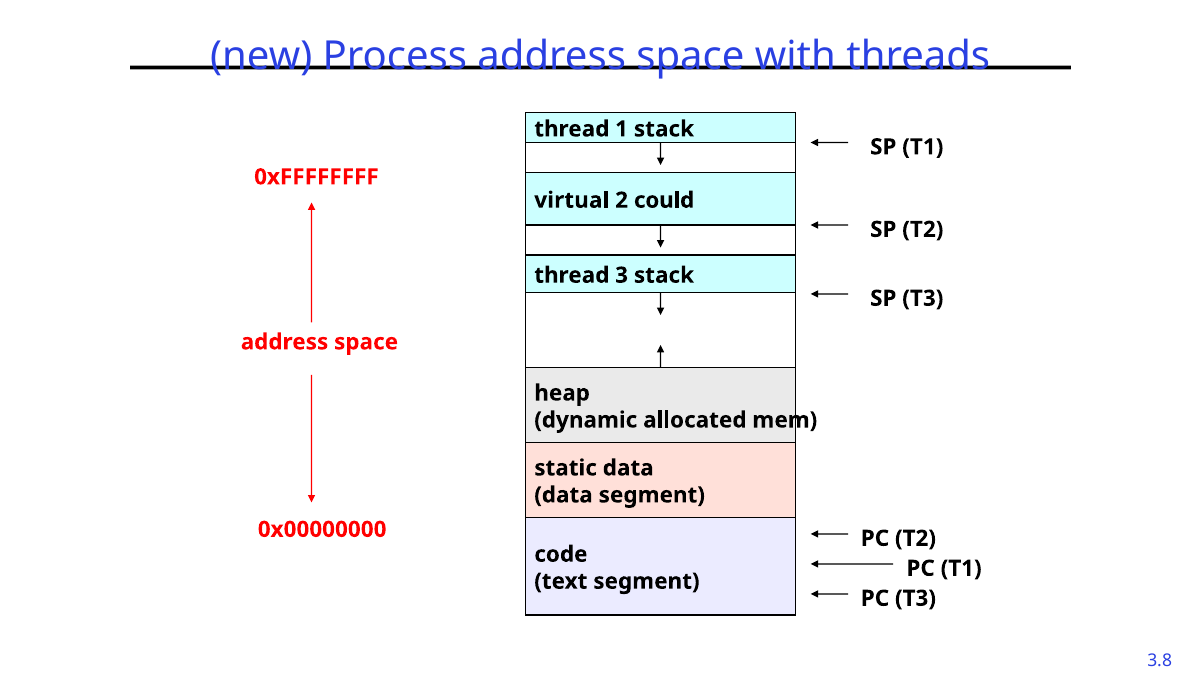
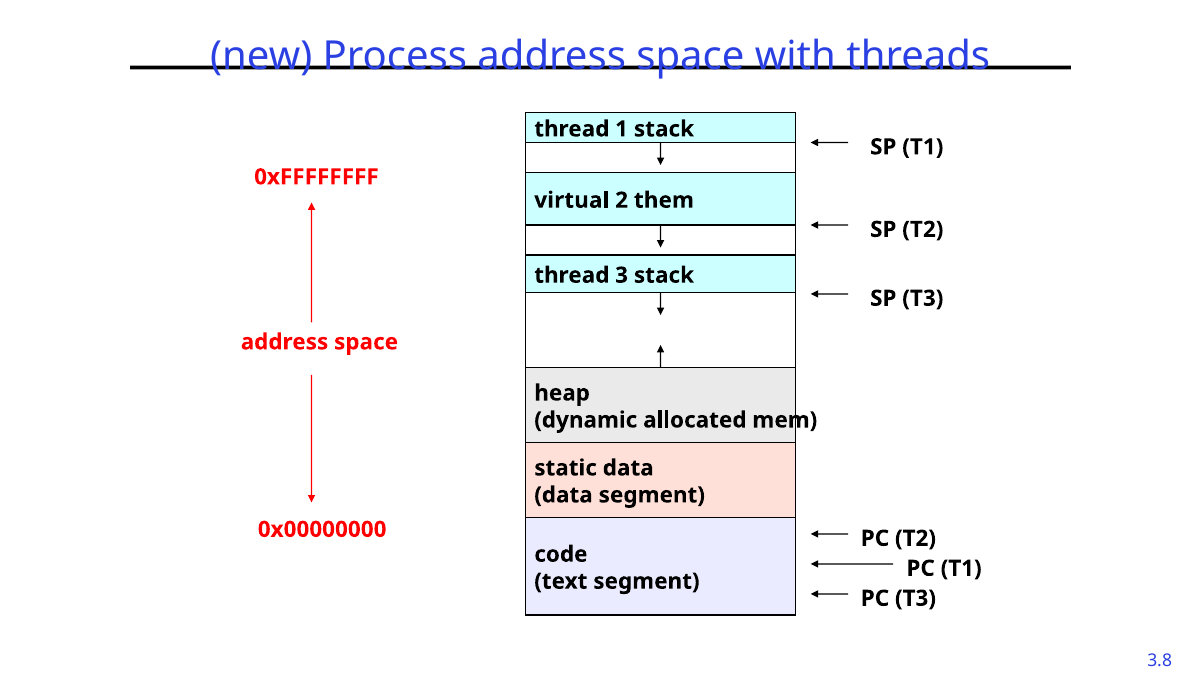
could: could -> them (664, 200)
